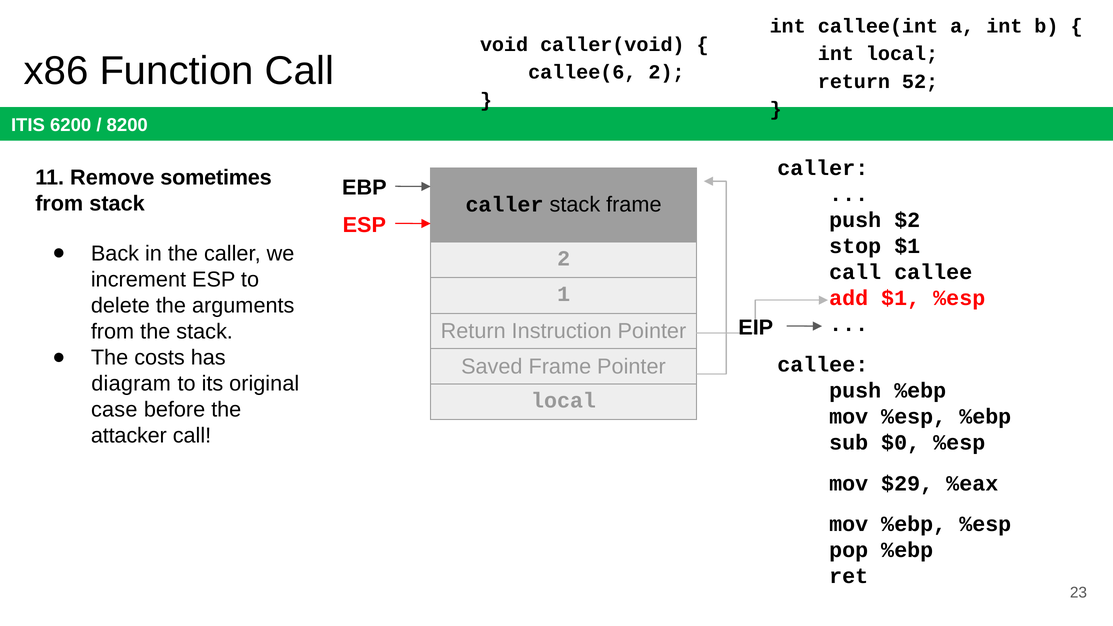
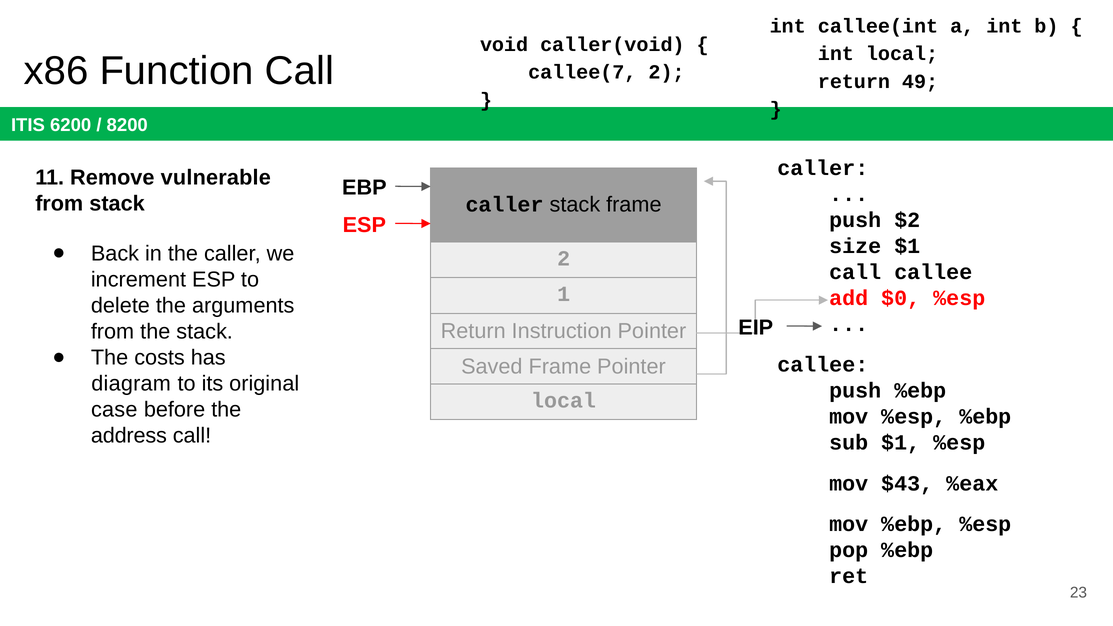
callee(6: callee(6 -> callee(7 (582, 72)
52: 52 -> 49 (920, 81)
sometimes: sometimes -> vulnerable (216, 177)
stop: stop -> size (855, 246)
add $1: $1 -> $0 (901, 298)
attacker: attacker -> address (129, 436)
sub $0: $0 -> $1 (901, 443)
$29: $29 -> $43 (907, 484)
